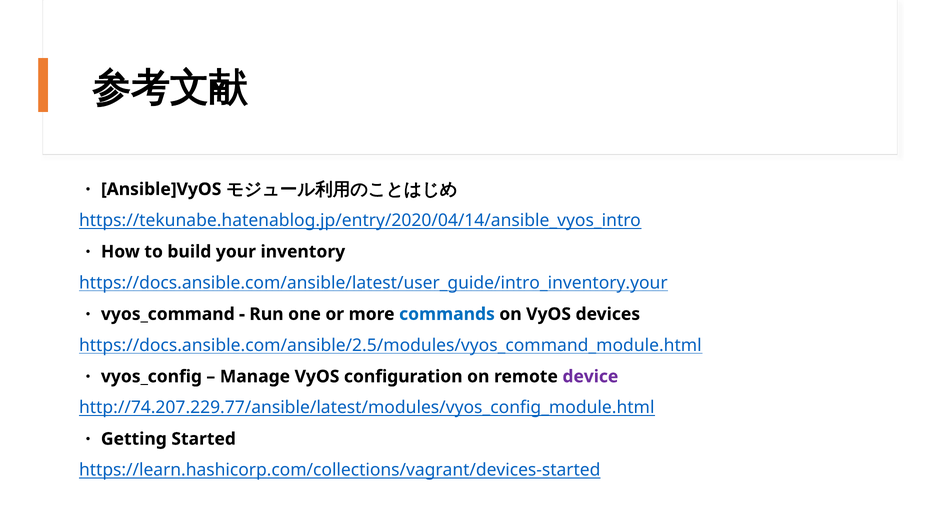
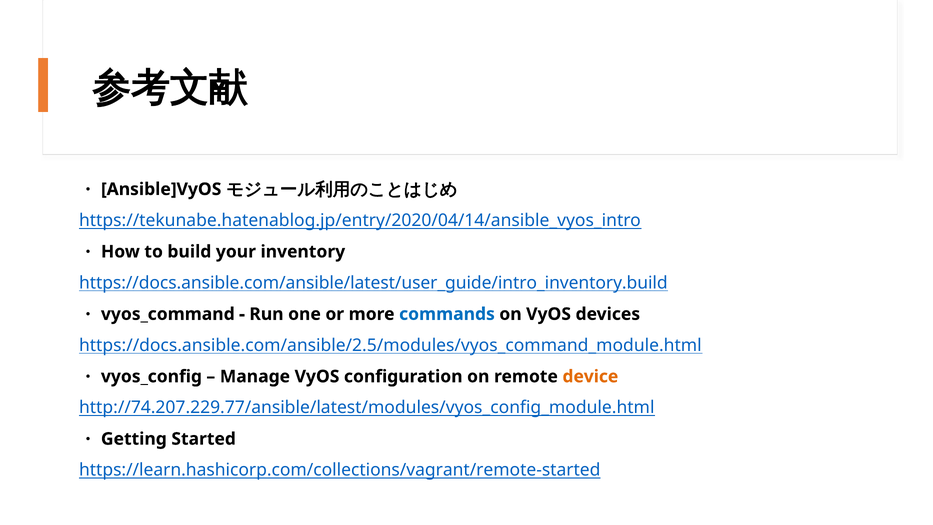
https://docs.ansible.com/ansible/latest/user_guide/intro_inventory.your: https://docs.ansible.com/ansible/latest/user_guide/intro_inventory.your -> https://docs.ansible.com/ansible/latest/user_guide/intro_inventory.build (373, 283)
device colour: purple -> orange (590, 376)
https://learn.hashicorp.com/collections/vagrant/devices-started: https://learn.hashicorp.com/collections/vagrant/devices-started -> https://learn.hashicorp.com/collections/vagrant/remote-started (340, 470)
